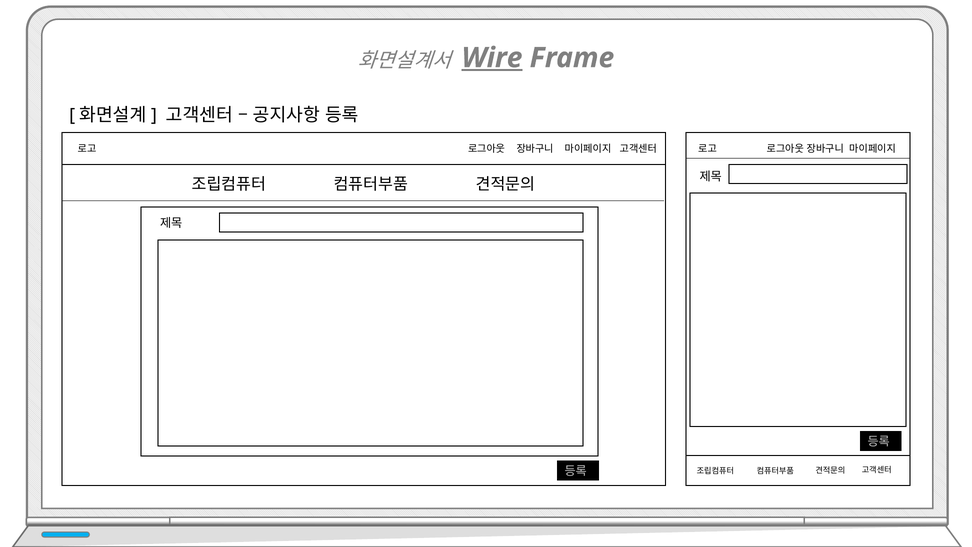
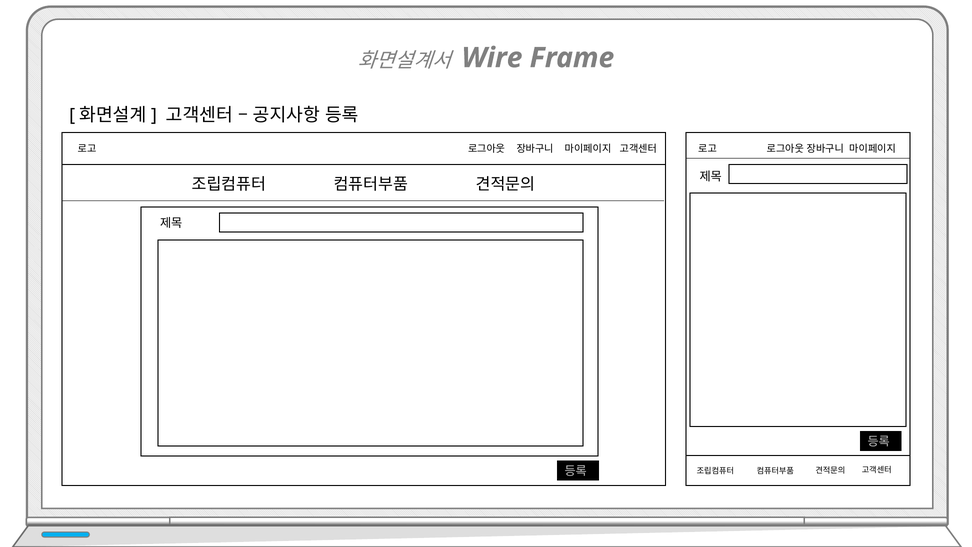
Wire underline: present -> none (492, 58)
